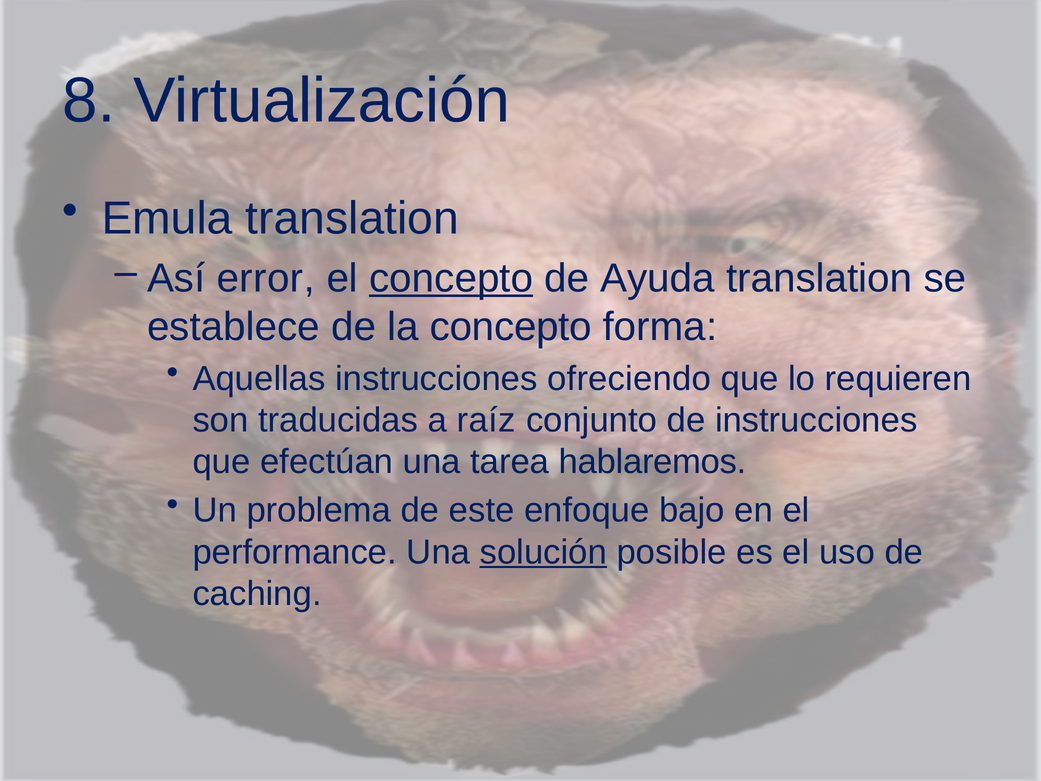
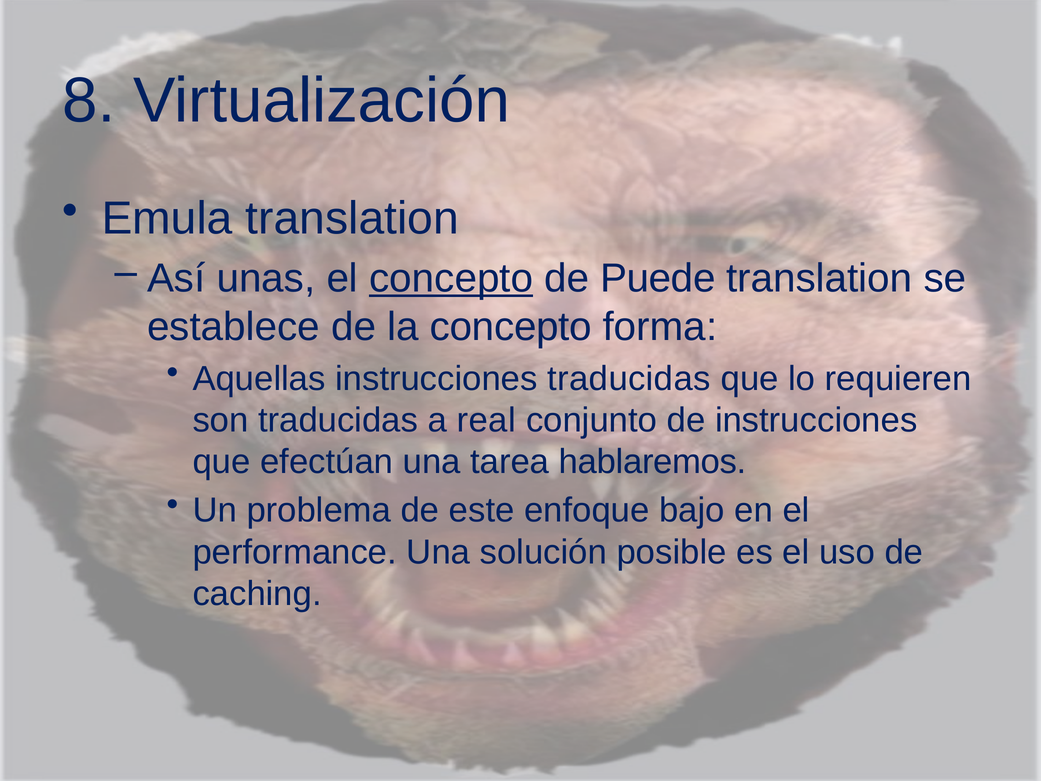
error: error -> unas (266, 278)
Ayuda: Ayuda -> Puede (658, 278)
instrucciones ofreciendo: ofreciendo -> traducidas (629, 378)
raíz: raíz -> real (486, 420)
solución underline: present -> none (543, 552)
